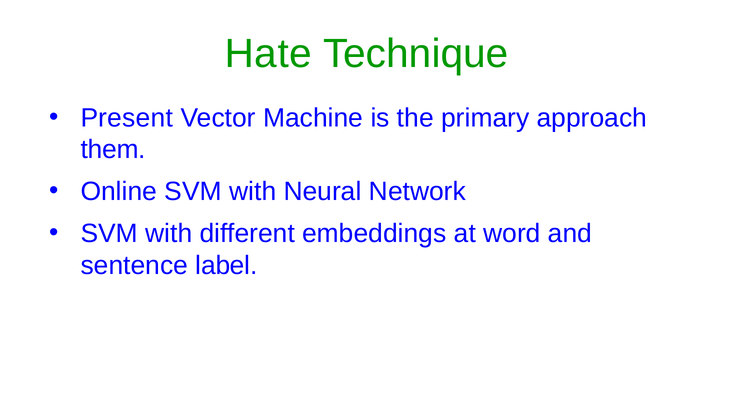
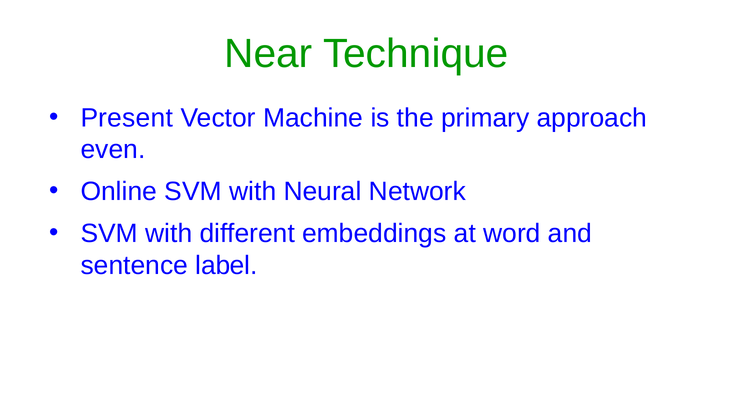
Hate: Hate -> Near (268, 54)
them: them -> even (113, 149)
